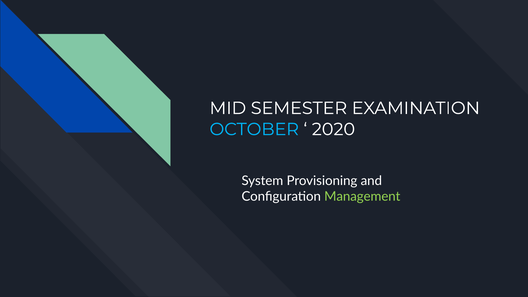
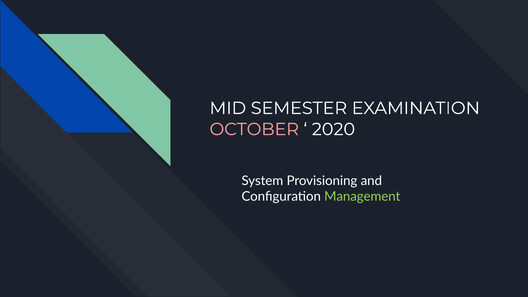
OCTOBER colour: light blue -> pink (254, 129)
